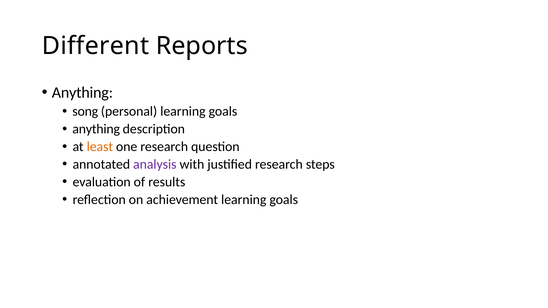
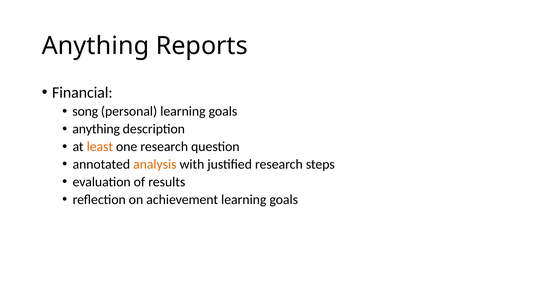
Different: Different -> Anything (95, 46)
Anything: Anything -> Financial (82, 93)
analysis colour: purple -> orange (155, 164)
